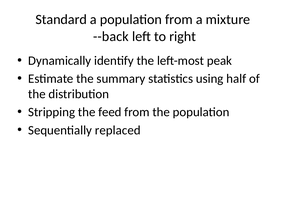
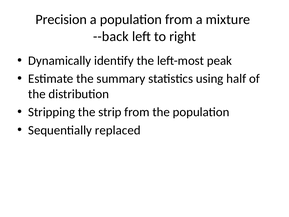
Standard: Standard -> Precision (61, 20)
feed: feed -> strip (110, 112)
